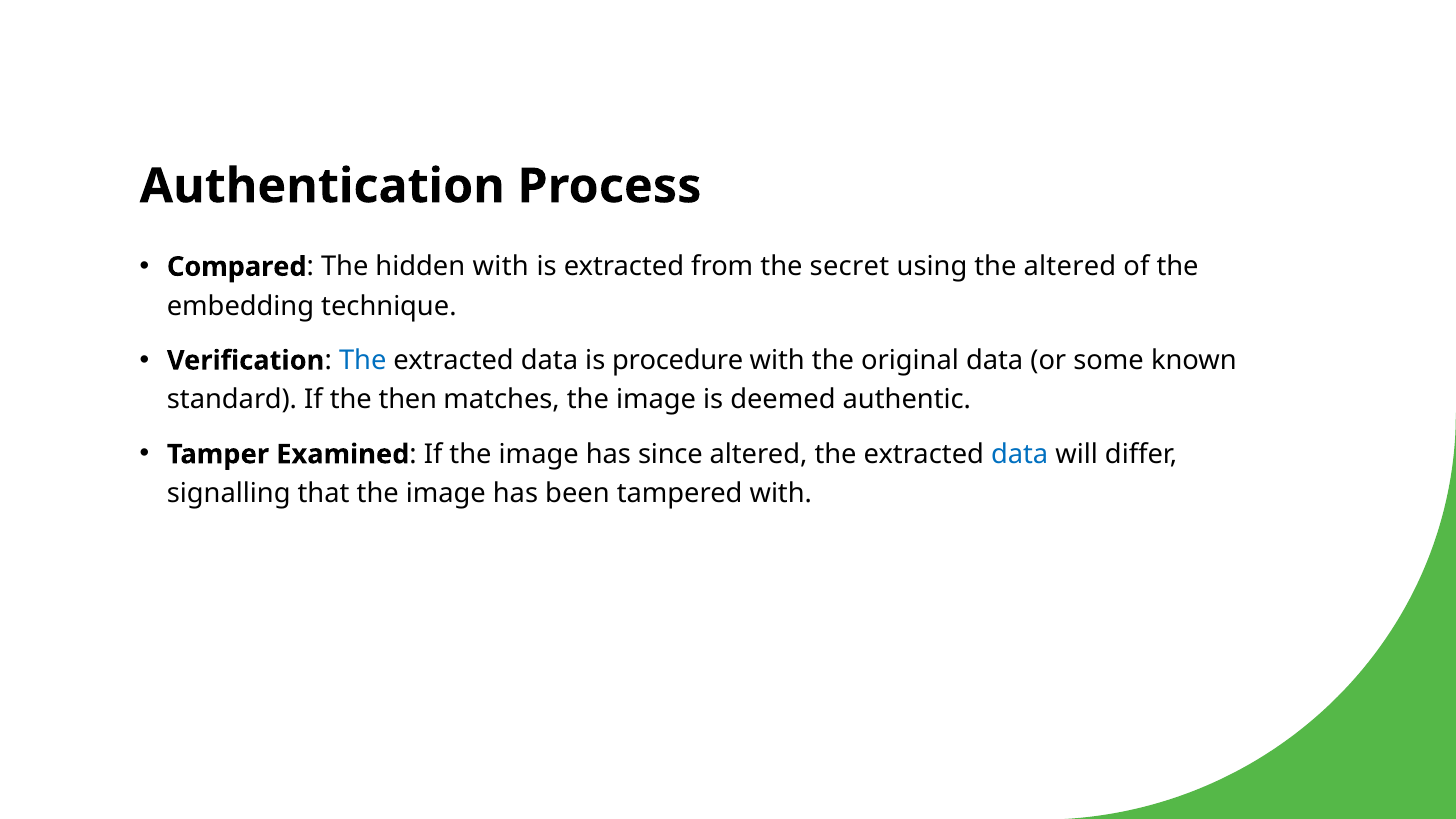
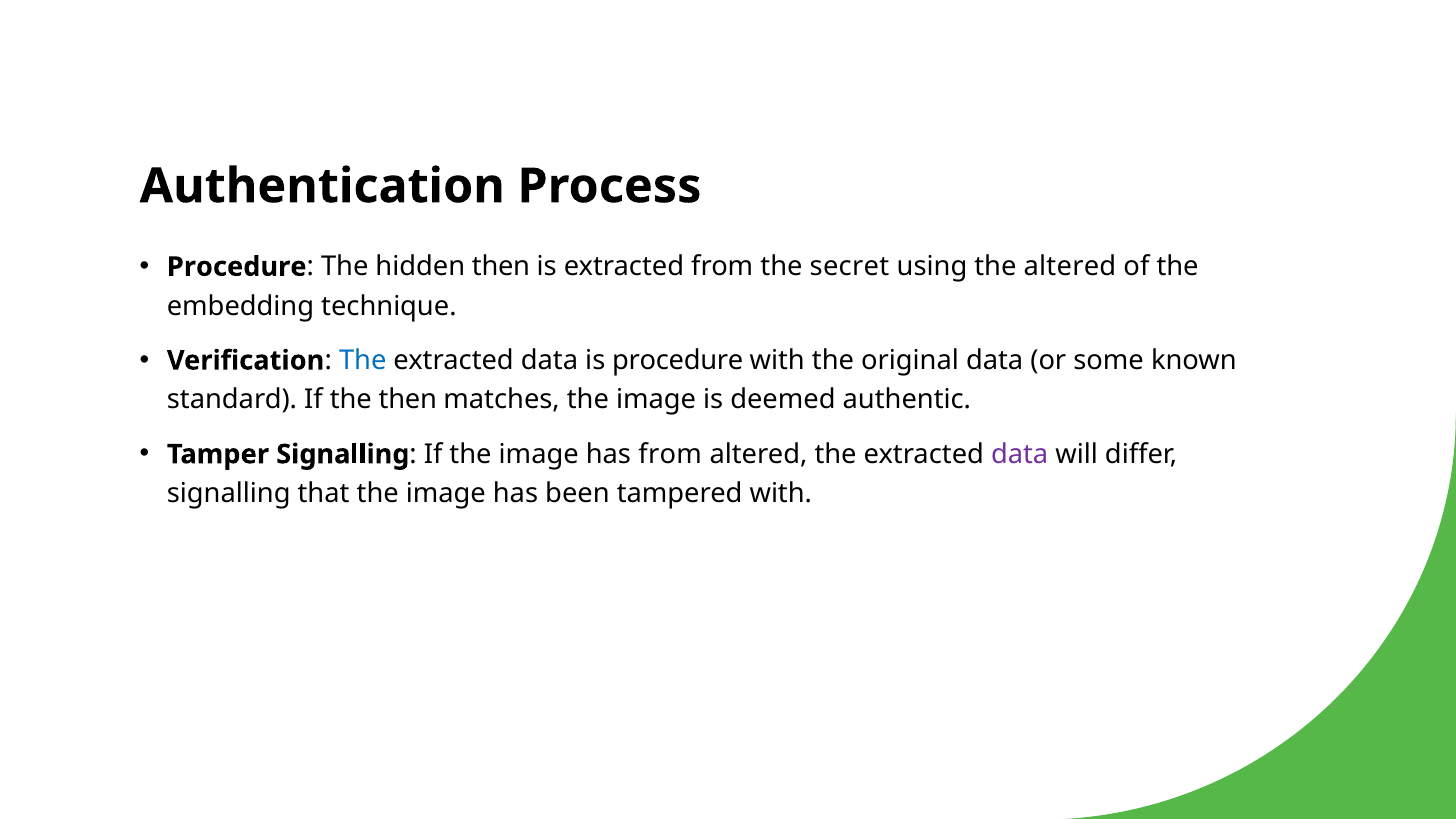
Compared: Compared -> Procedure (237, 267)
hidden with: with -> then (501, 267)
Tamper Examined: Examined -> Signalling (343, 454)
has since: since -> from (670, 454)
data colour: blue -> purple (1020, 454)
